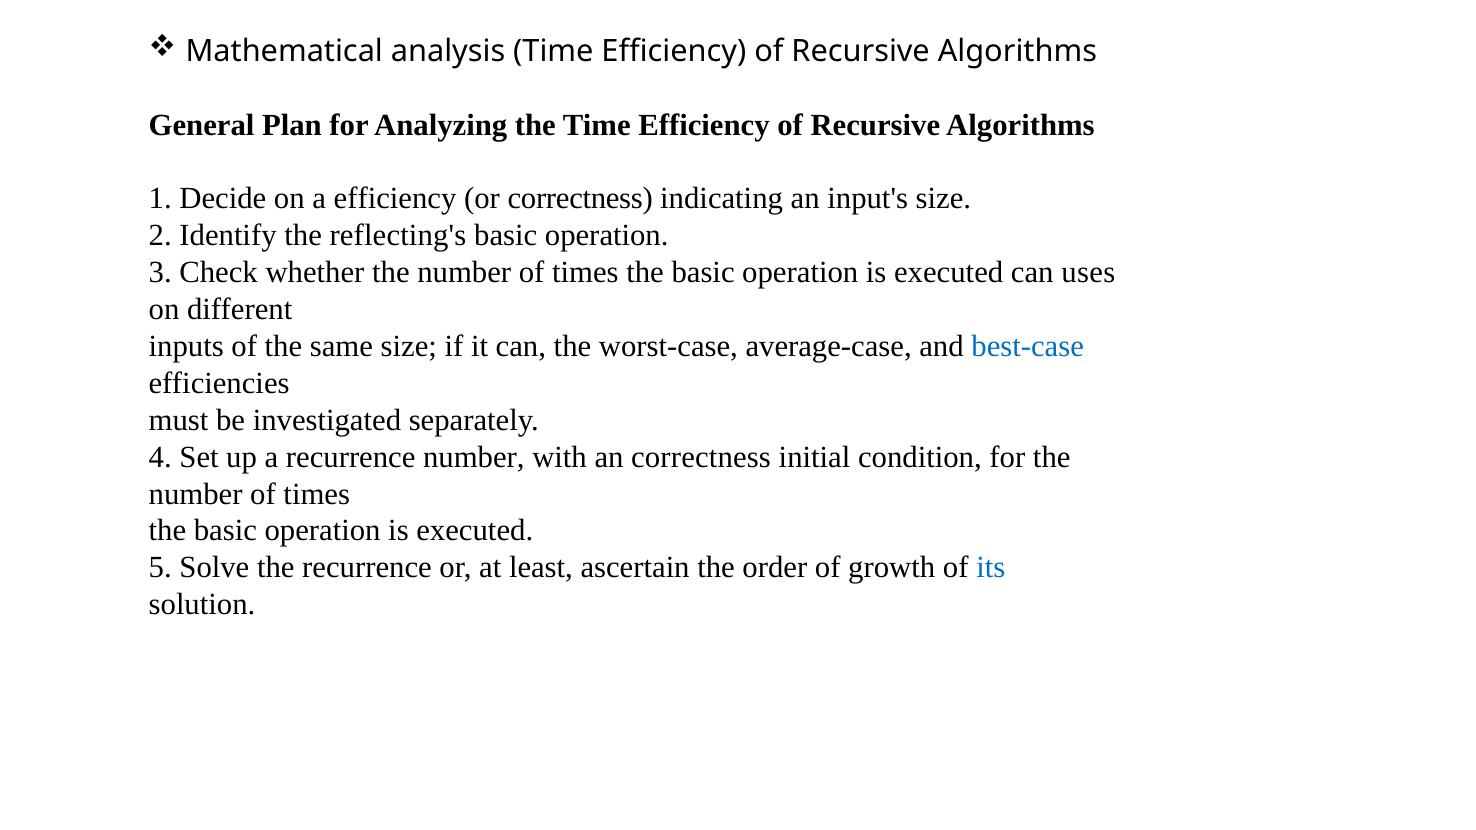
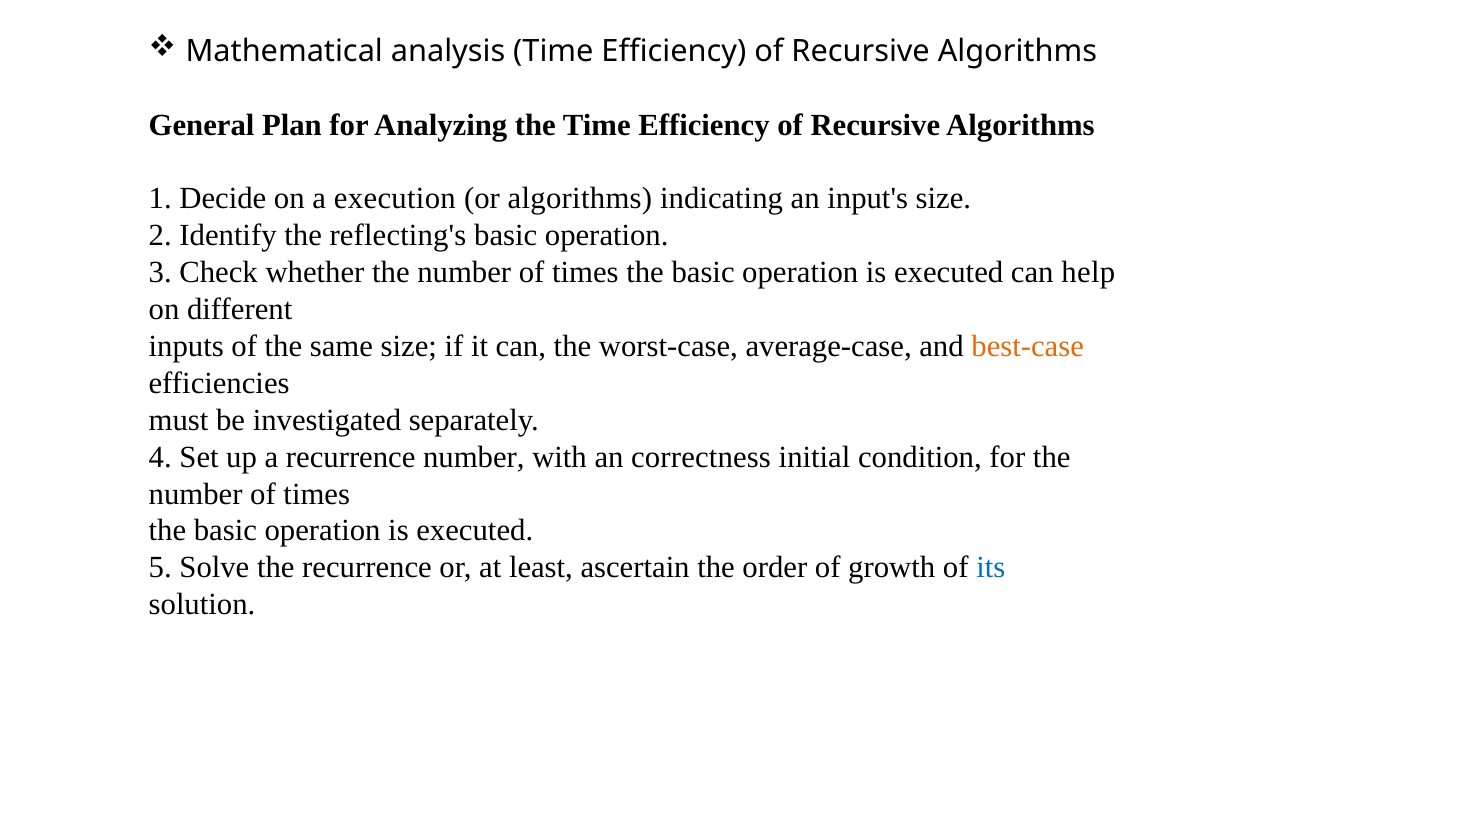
a efficiency: efficiency -> execution (395, 199)
or correctness: correctness -> algorithms (580, 199)
uses: uses -> help (1088, 273)
best-case colour: blue -> orange (1028, 346)
